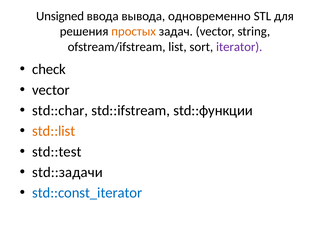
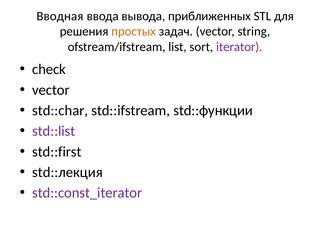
Unsigned: Unsigned -> Вводная (60, 16)
одновременно: одновременно -> приближенных (209, 16)
std::list colour: orange -> purple (54, 131)
std::test: std::test -> std::first (57, 151)
std::задачи: std::задачи -> std::лекция (67, 172)
std::const_iterator colour: blue -> purple (87, 192)
